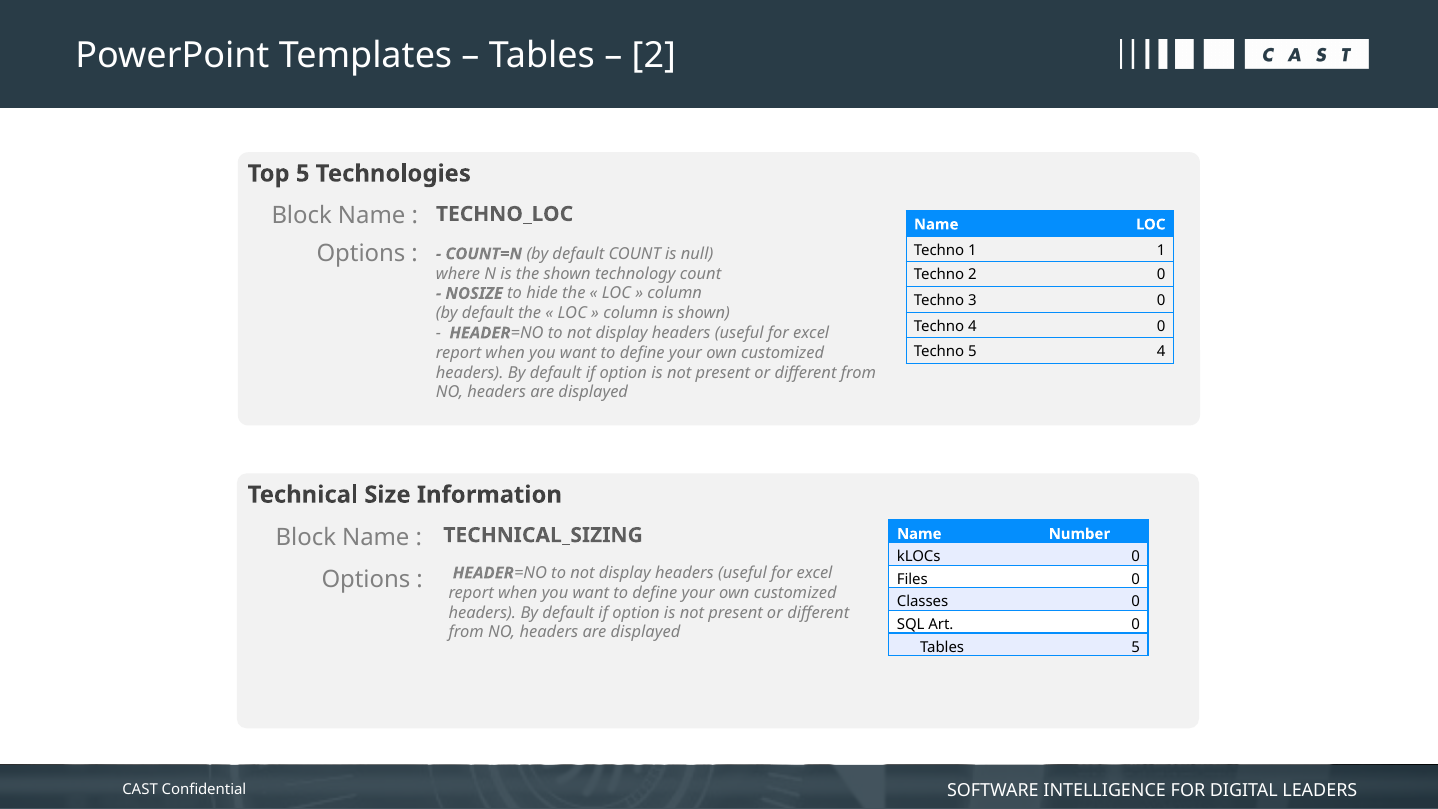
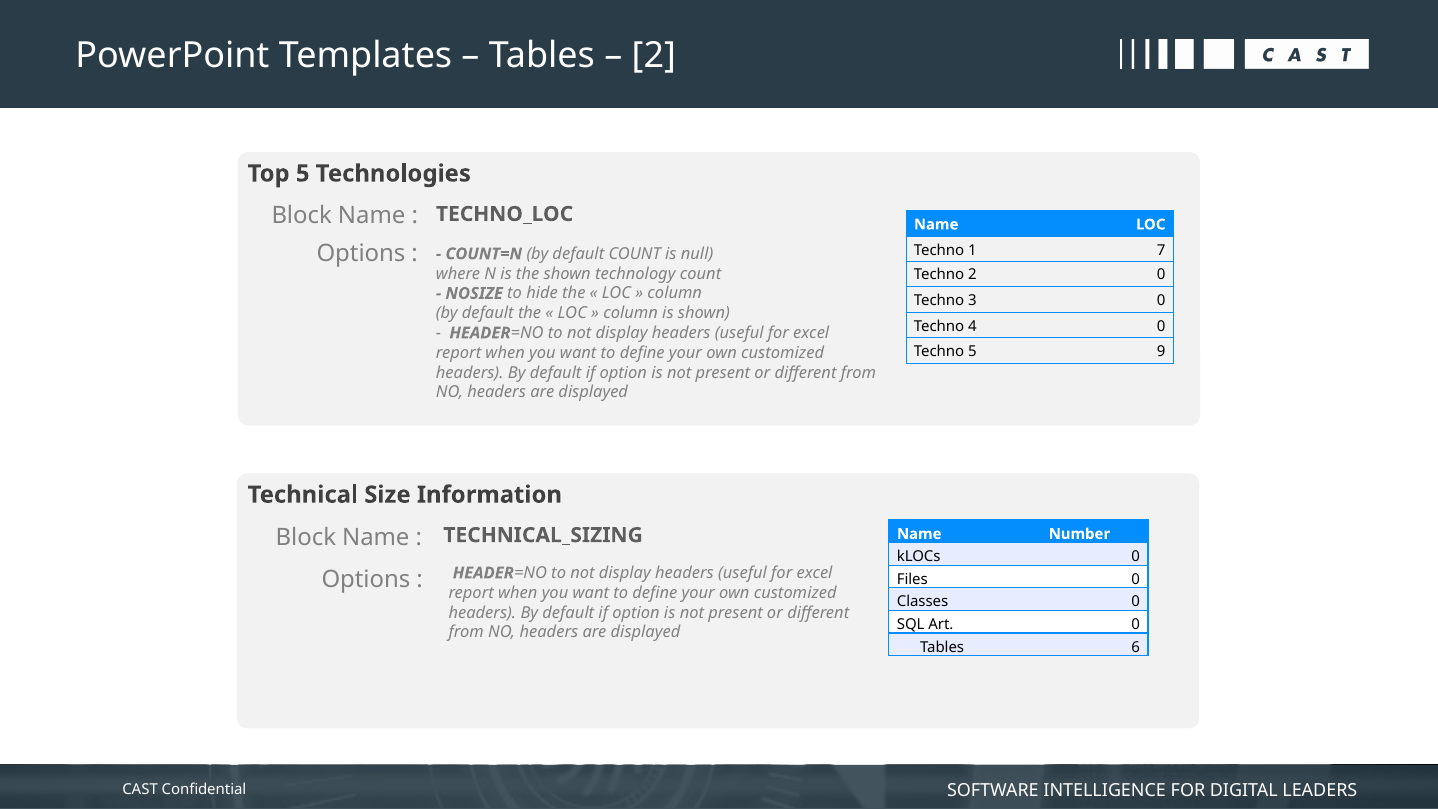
1 1: 1 -> 7 (1161, 250)
5 4: 4 -> 9 (1161, 352)
Tables 5: 5 -> 6 (1136, 647)
